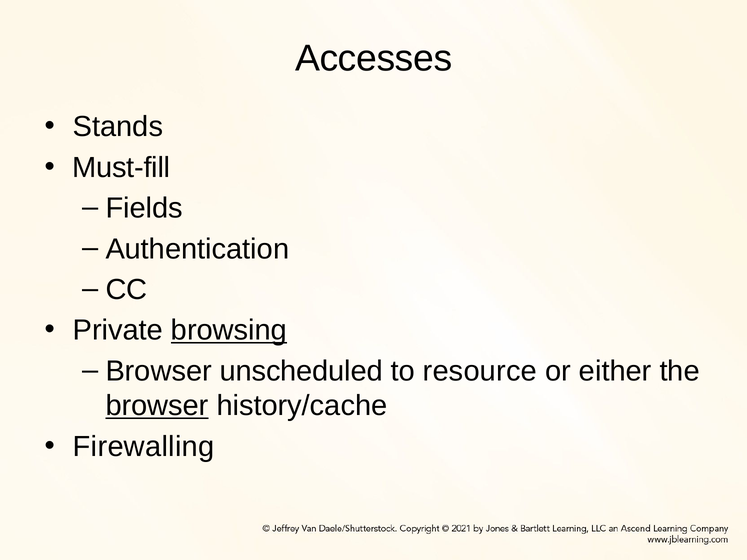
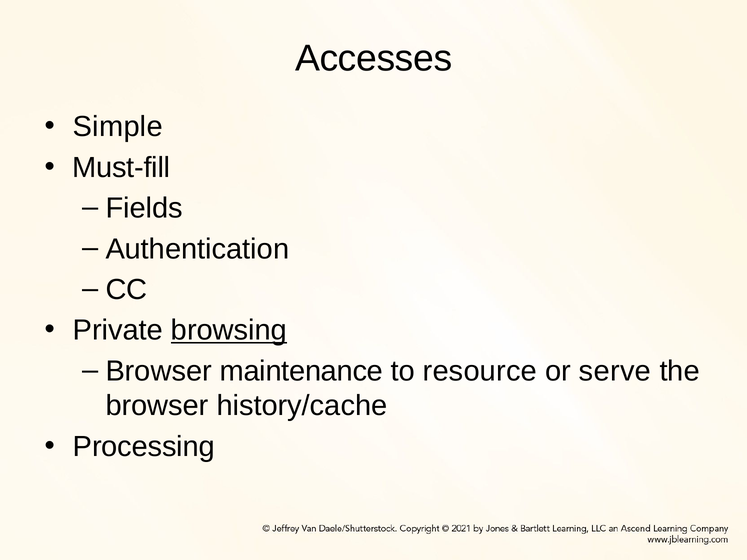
Stands: Stands -> Simple (118, 127)
unscheduled: unscheduled -> maintenance (301, 371)
either: either -> serve (615, 371)
browser underline: present -> none (157, 406)
Firewalling: Firewalling -> Processing (144, 447)
